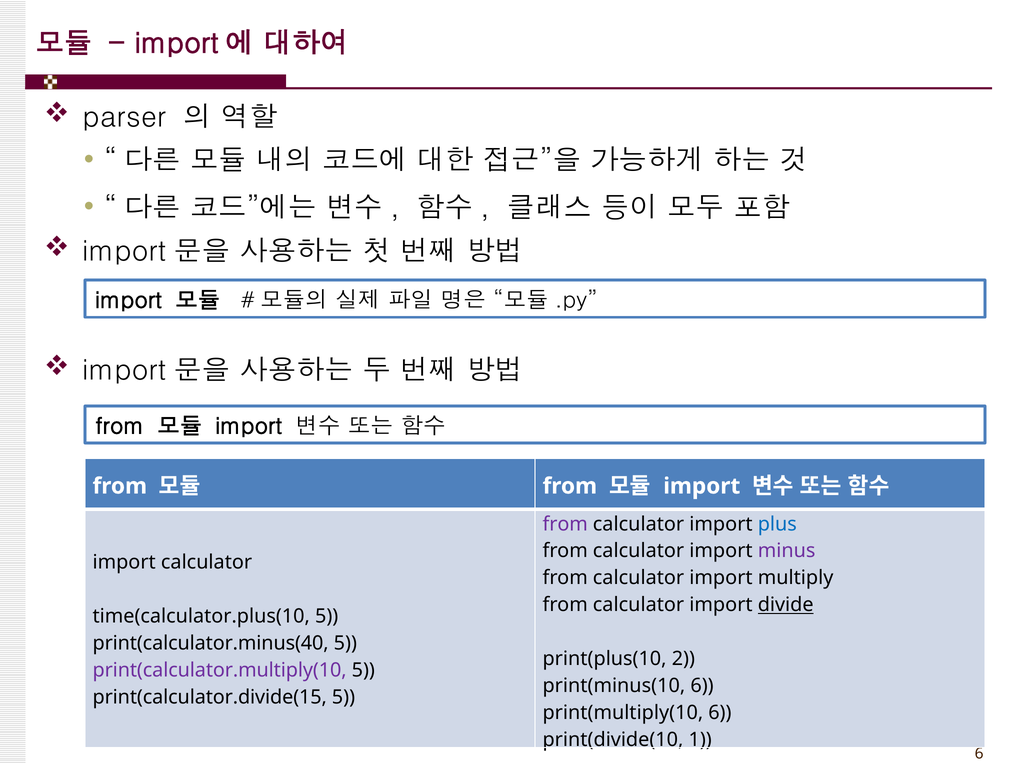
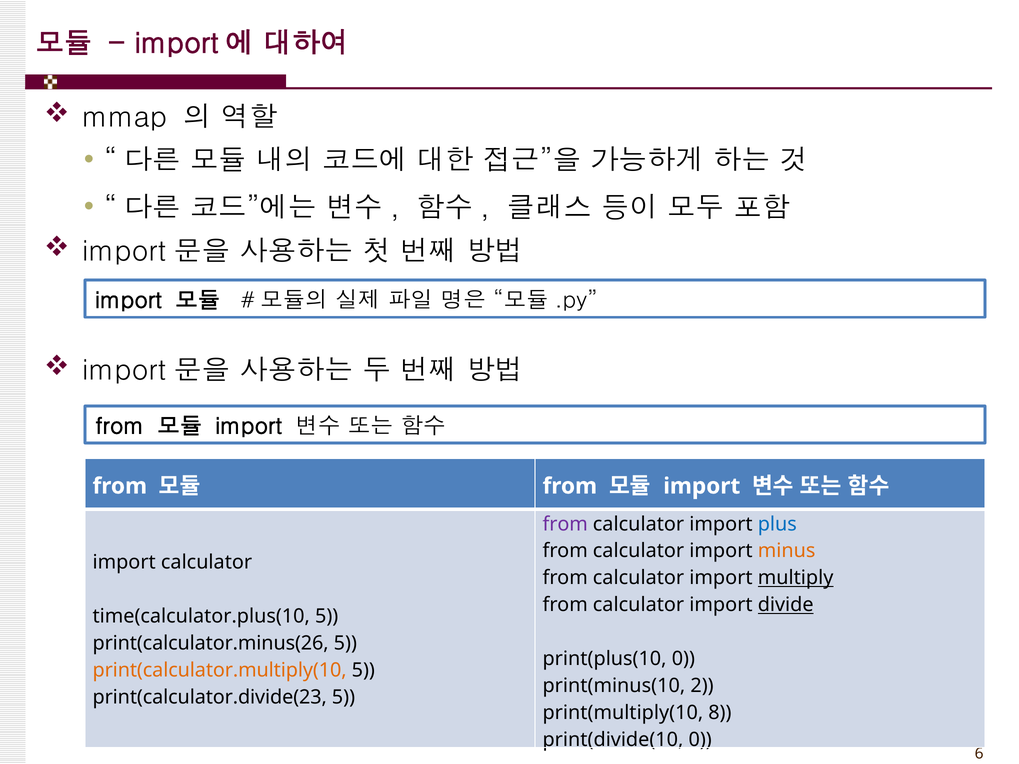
parser: parser -> mmap (125, 117)
minus colour: purple -> orange (787, 551)
multiply underline: none -> present (796, 578)
print(calculator.minus(40: print(calculator.minus(40 -> print(calculator.minus(26 (211, 643)
print(plus(10 2: 2 -> 0 (683, 659)
print(calculator.multiply(10 colour: purple -> orange (220, 670)
print(minus(10 6: 6 -> 2 (702, 686)
print(calculator.divide(15: print(calculator.divide(15 -> print(calculator.divide(23 (210, 697)
print(multiply(10 6: 6 -> 8 (720, 713)
print(divide(10 1: 1 -> 0 (700, 740)
